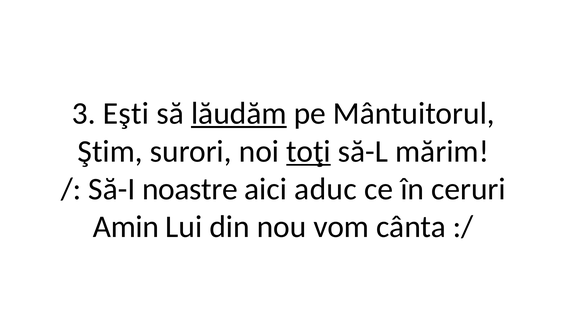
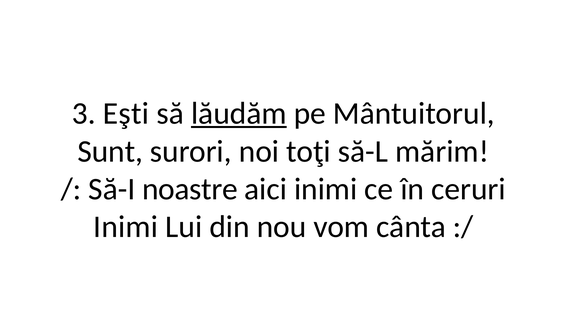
Ştim: Ştim -> Sunt (110, 151)
toţi underline: present -> none (309, 151)
aici aduc: aduc -> inimi (326, 189)
Amin: Amin -> Inimi (126, 227)
